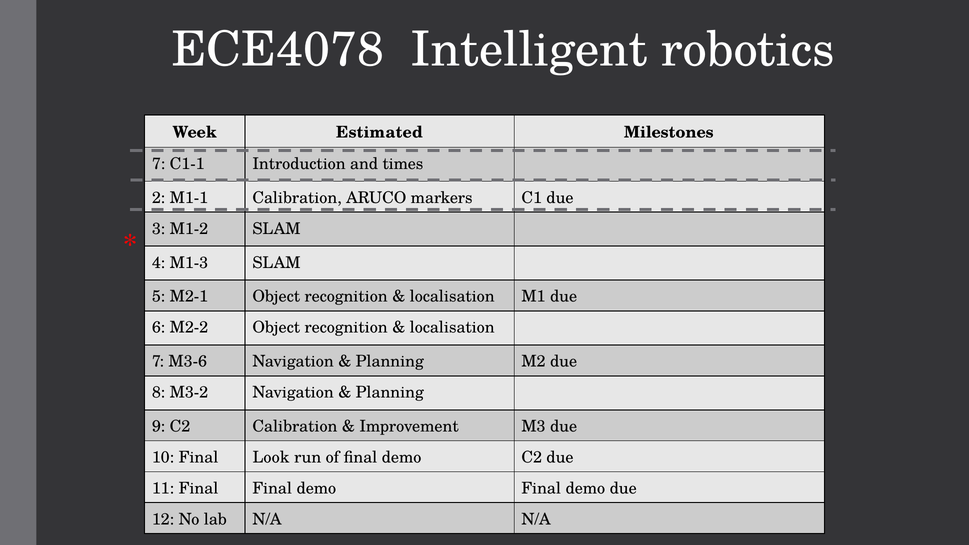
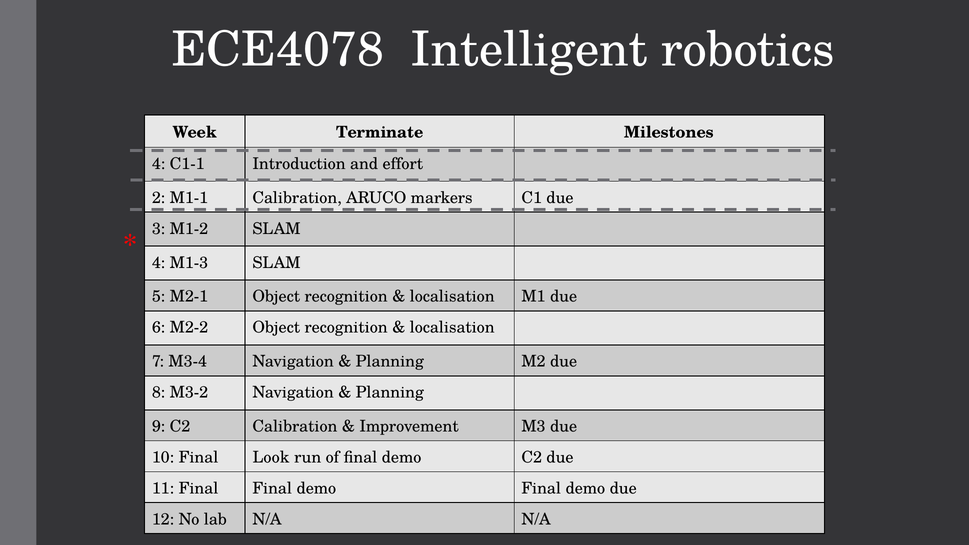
Estimated: Estimated -> Terminate (380, 132)
7: 7 -> 4 (159, 164)
times: times -> effort (403, 164)
M3-6: M3-6 -> M3-4 (188, 362)
